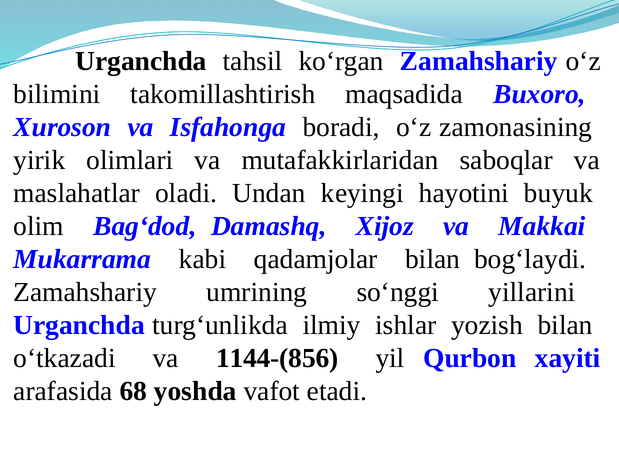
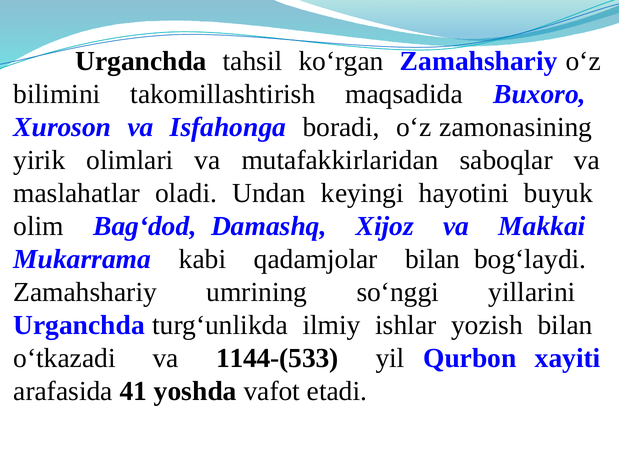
1144-(856: 1144-(856 -> 1144-(533 (277, 358)
68: 68 -> 41 (133, 392)
